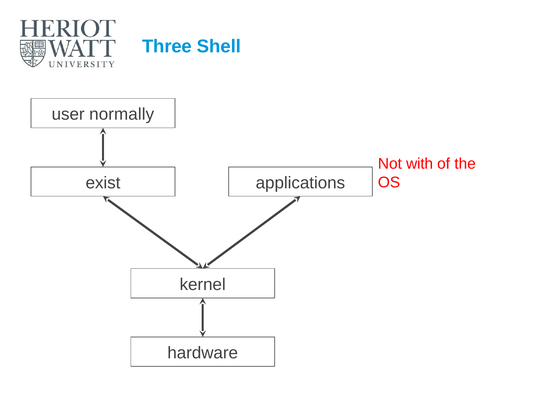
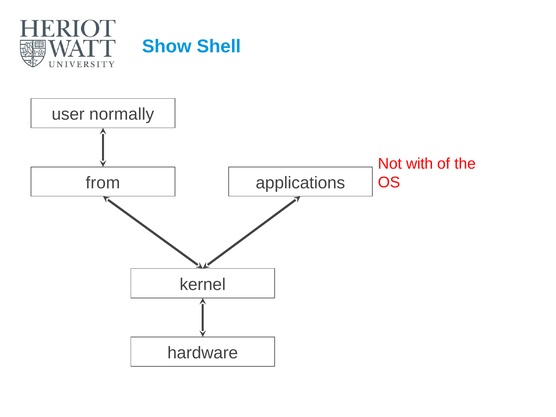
Three: Three -> Show (167, 46)
exist: exist -> from (103, 183)
